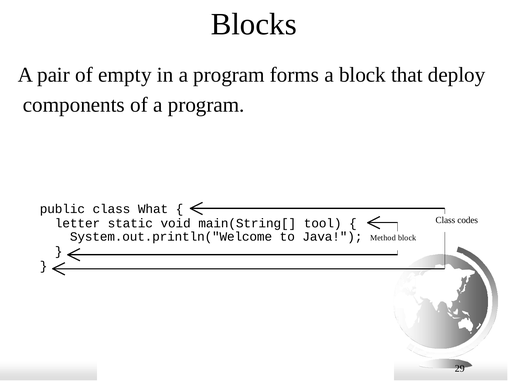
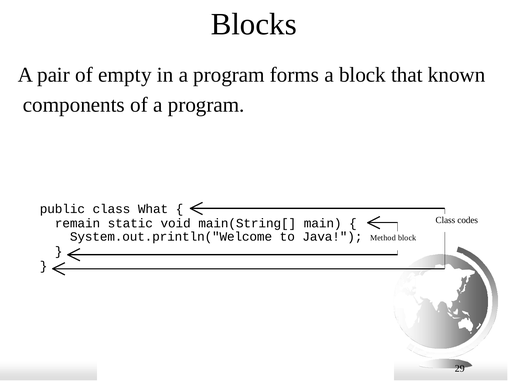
deploy: deploy -> known (457, 75)
letter: letter -> remain (78, 223)
tool: tool -> main (323, 223)
